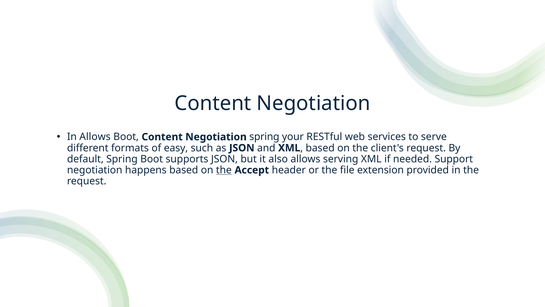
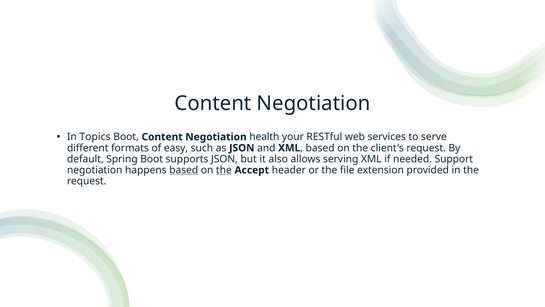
In Allows: Allows -> Topics (95, 137)
Negotiation spring: spring -> health (264, 137)
based underline: none -> present (184, 170)
